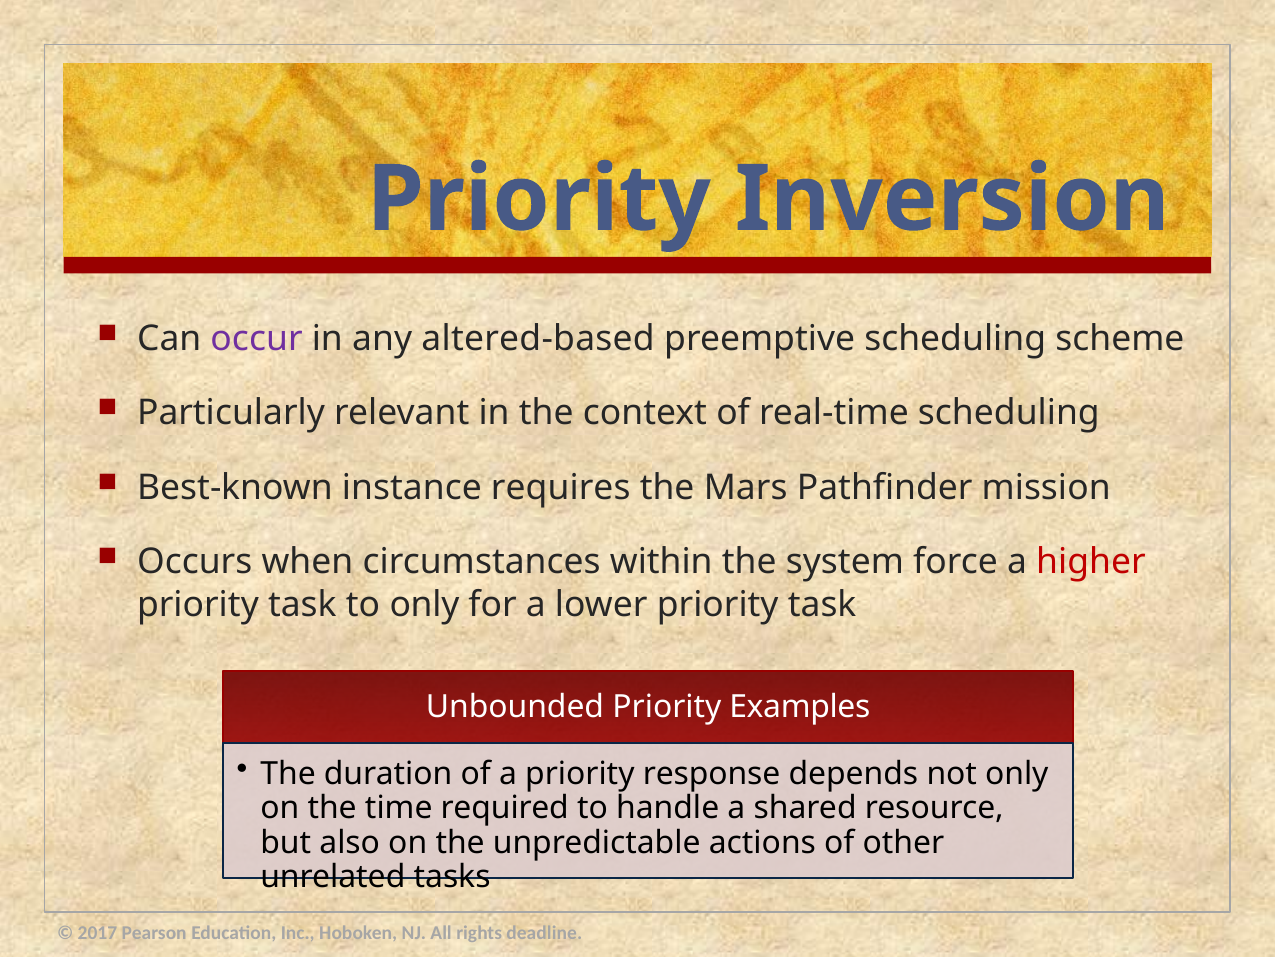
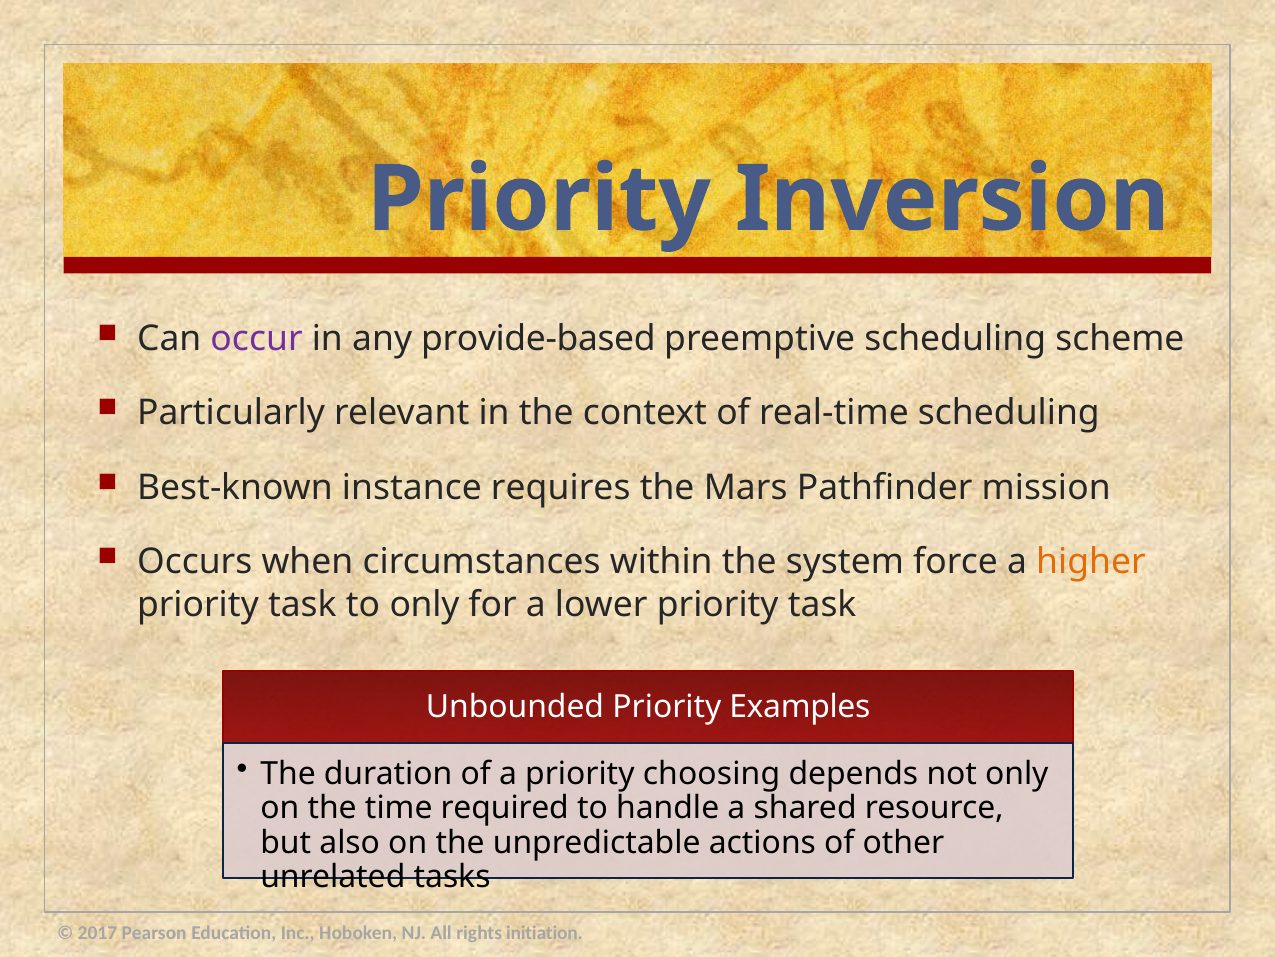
altered-based: altered-based -> provide-based (538, 338)
higher colour: red -> orange (1091, 561)
response: response -> choosing (711, 773)
deadline: deadline -> initiation (544, 932)
